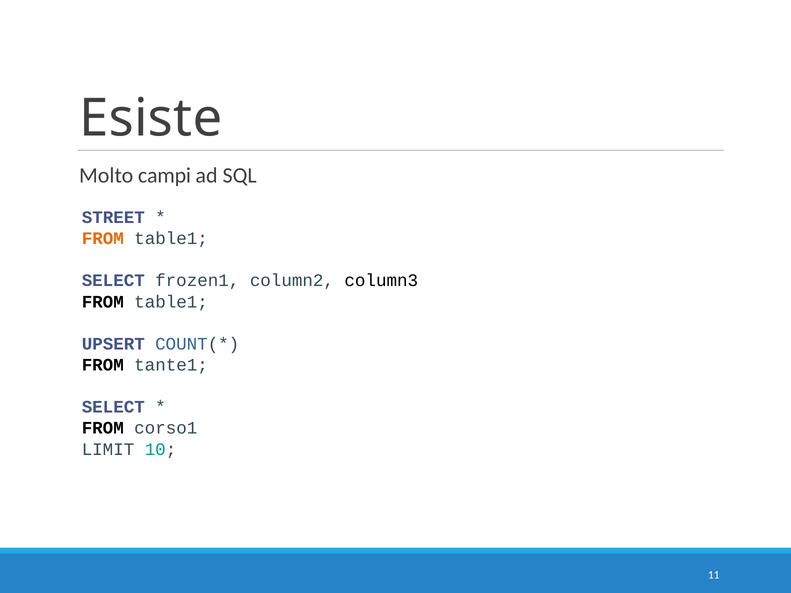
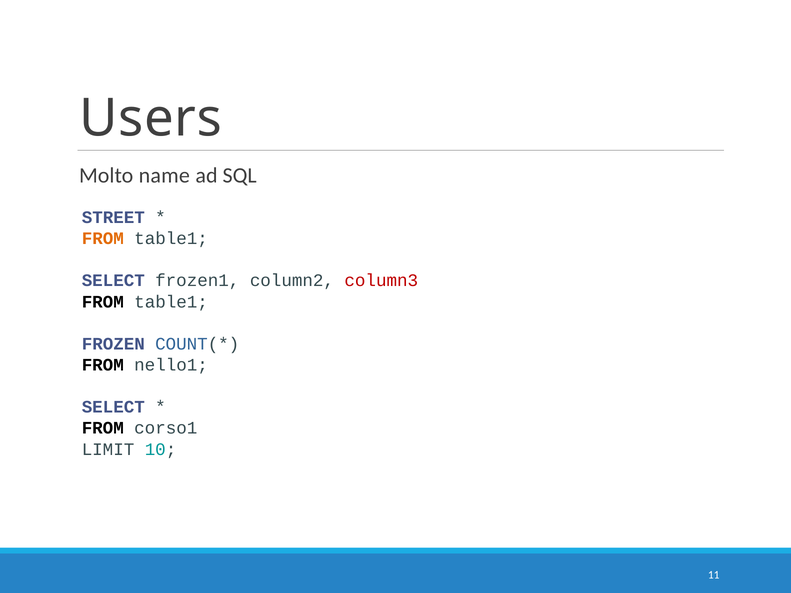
Esiste: Esiste -> Users (151, 118)
campi: campi -> name (164, 175)
column3 colour: black -> red (381, 281)
UPSERT: UPSERT -> FROZEN (113, 344)
tante1: tante1 -> nello1 (171, 365)
